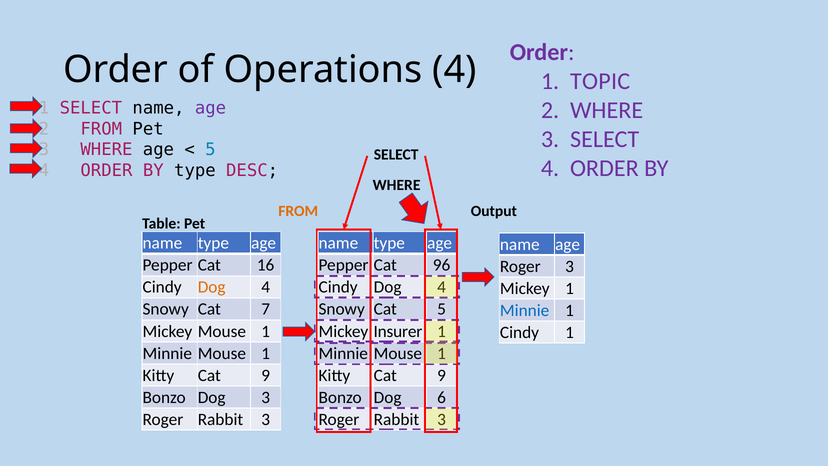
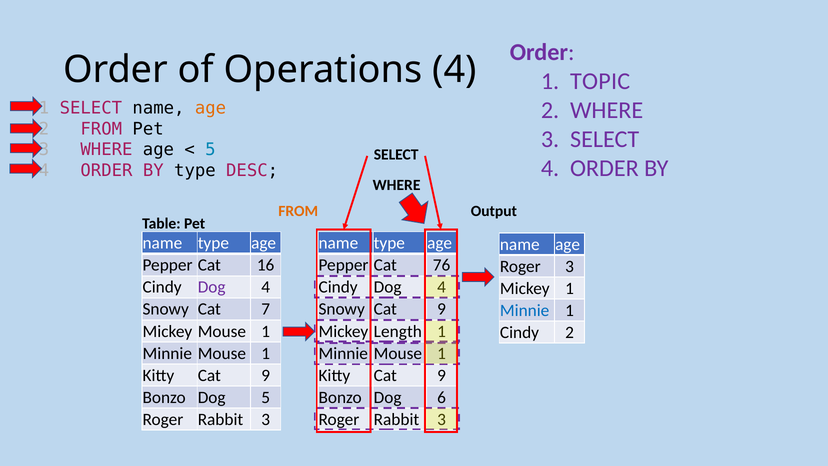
age colour: purple -> orange (211, 108)
96: 96 -> 76 (442, 265)
Dog colour: orange -> purple (212, 287)
Snowy Cat 5: 5 -> 9 (442, 309)
Insurer: Insurer -> Length (398, 331)
Cindy 1: 1 -> 2 (570, 332)
Dog 3: 3 -> 5 (266, 397)
